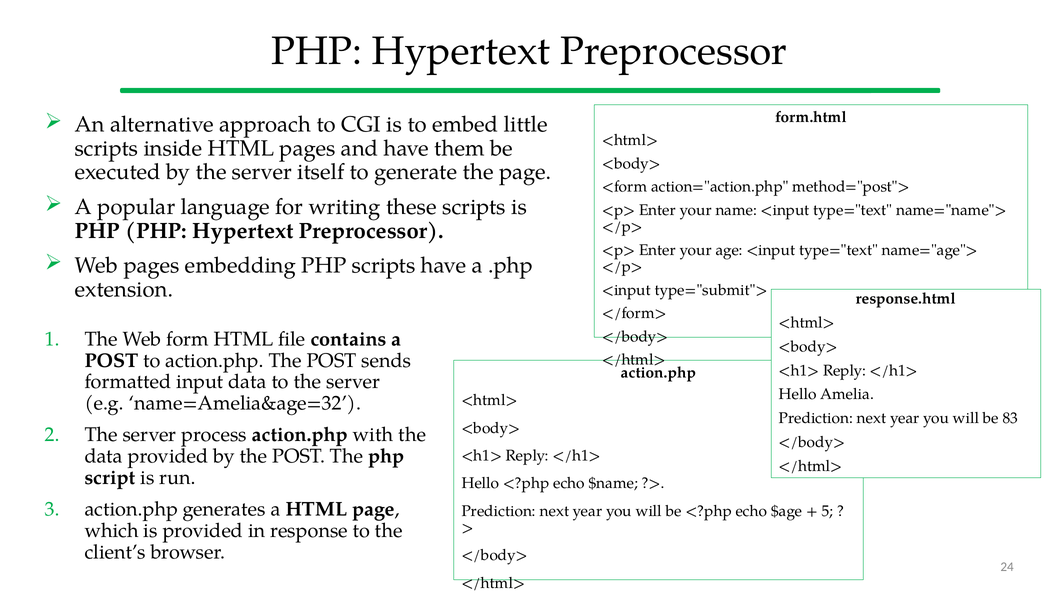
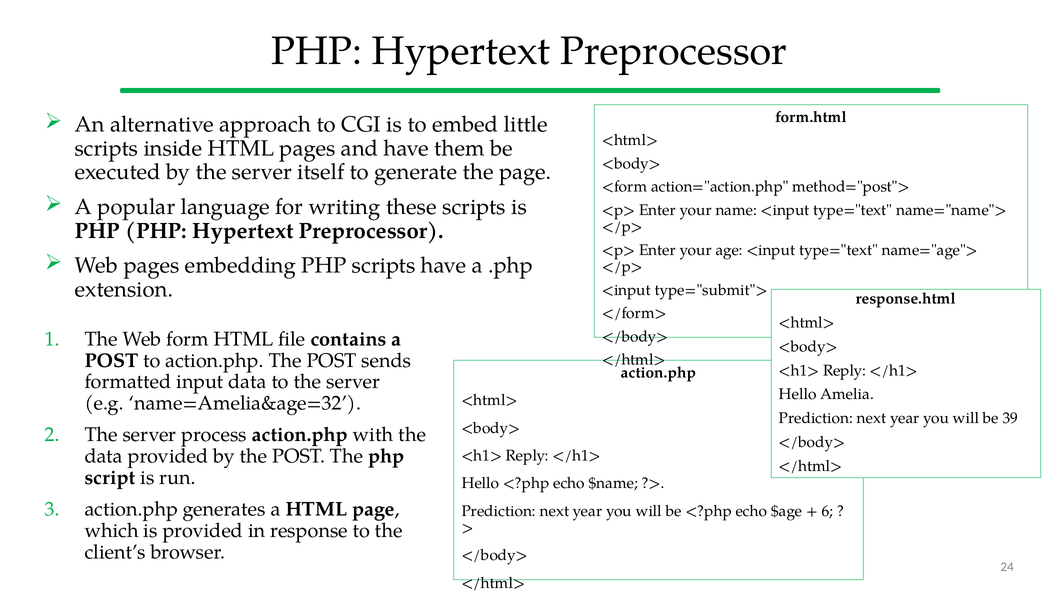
83: 83 -> 39 (1010, 418)
5: 5 -> 6 (827, 511)
